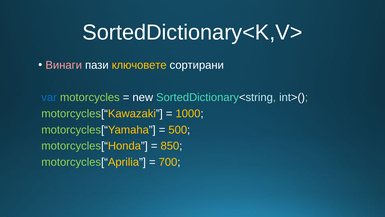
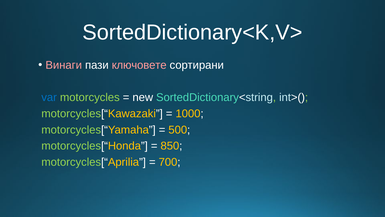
ключовете colour: yellow -> pink (139, 65)
